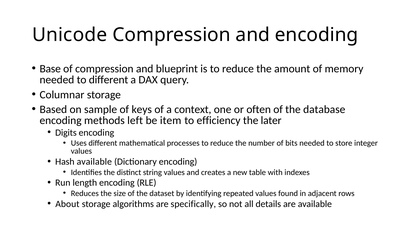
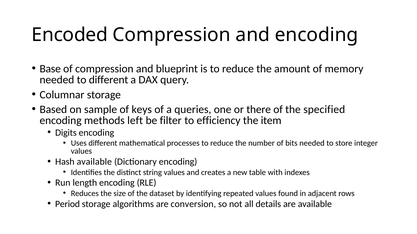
Unicode: Unicode -> Encoded (70, 35)
context: context -> queries (193, 110)
often: often -> there (259, 110)
database: database -> specified (324, 110)
item: item -> filter (171, 121)
later: later -> item (271, 121)
About: About -> Period (68, 204)
specifically: specifically -> conversion (193, 204)
